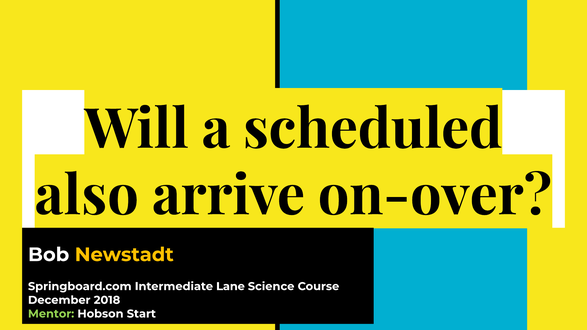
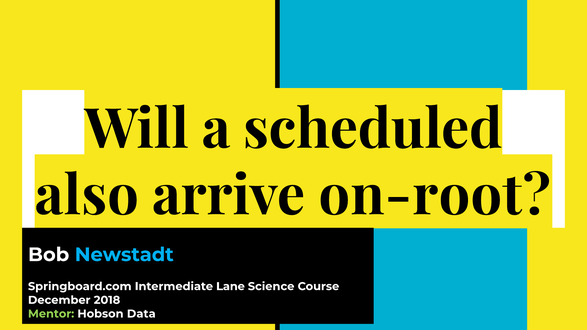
on-over: on-over -> on-root (435, 196)
Newstadt colour: yellow -> light blue (124, 255)
Start: Start -> Data (141, 314)
